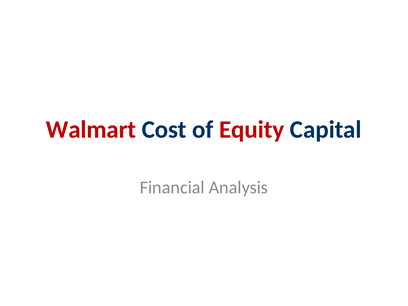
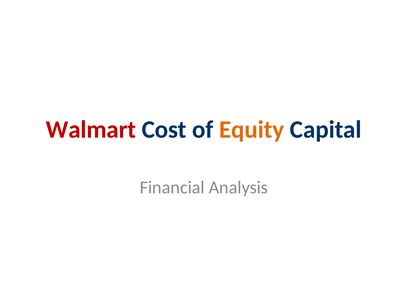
Equity colour: red -> orange (252, 130)
